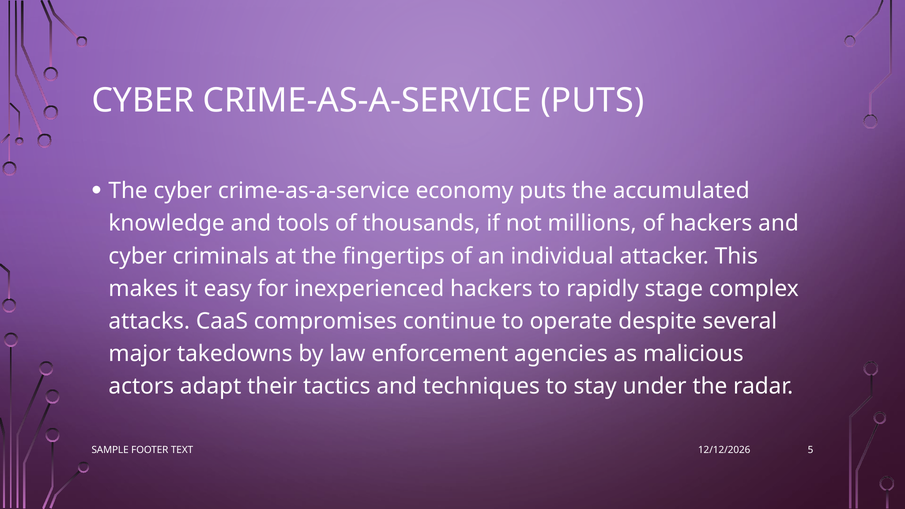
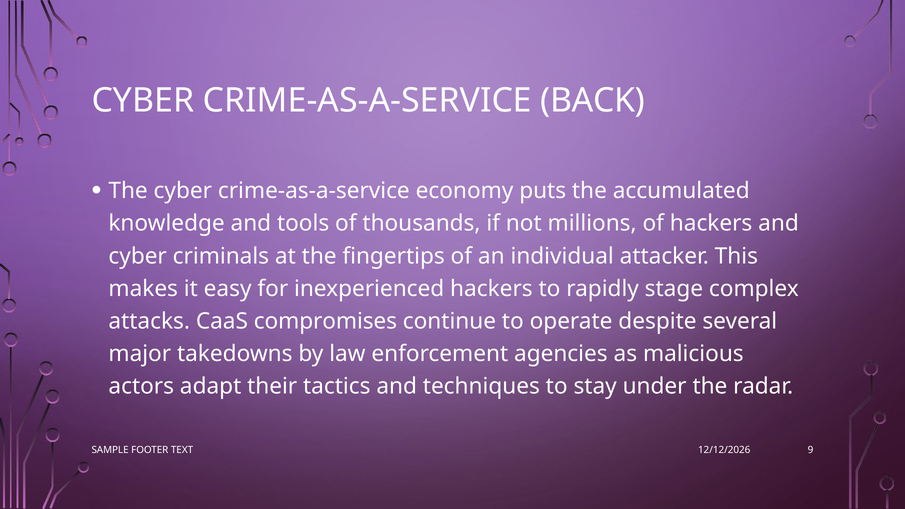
CRIME-AS-A-SERVICE PUTS: PUTS -> BACK (593, 101)
5: 5 -> 9 (811, 450)
